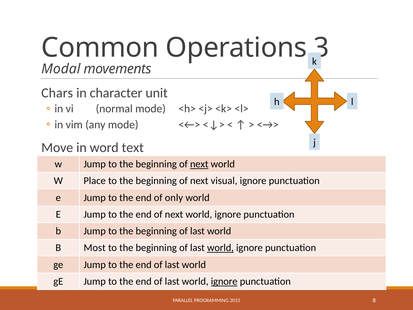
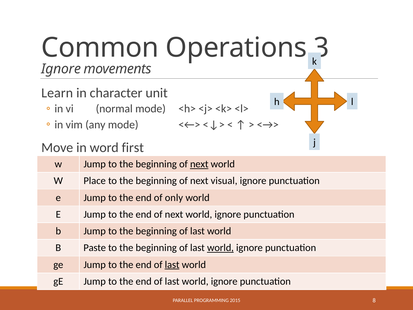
Modal: Modal -> Ignore (61, 69)
Chars: Chars -> Learn (57, 93)
text: text -> first (133, 147)
Most: Most -> Paste (95, 248)
last underline: none -> present (172, 264)
ignore underline: present -> none (224, 281)
